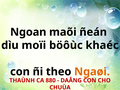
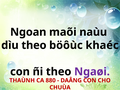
ñeán: ñeán -> naùu (93, 32)
dìu moïi: moïi -> theo (34, 45)
Ngaøi colour: orange -> purple (92, 72)
